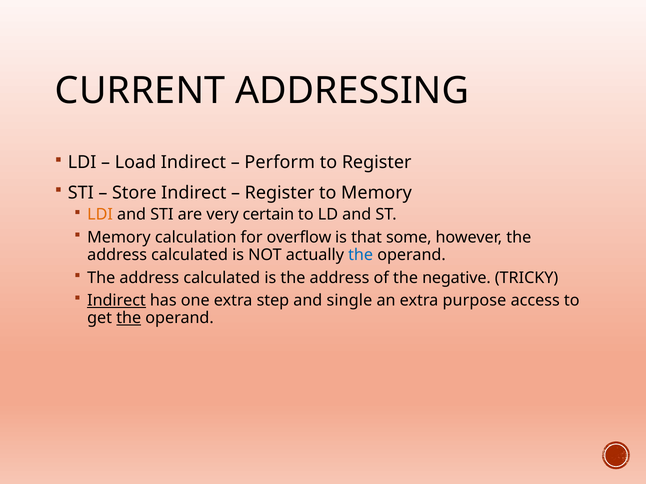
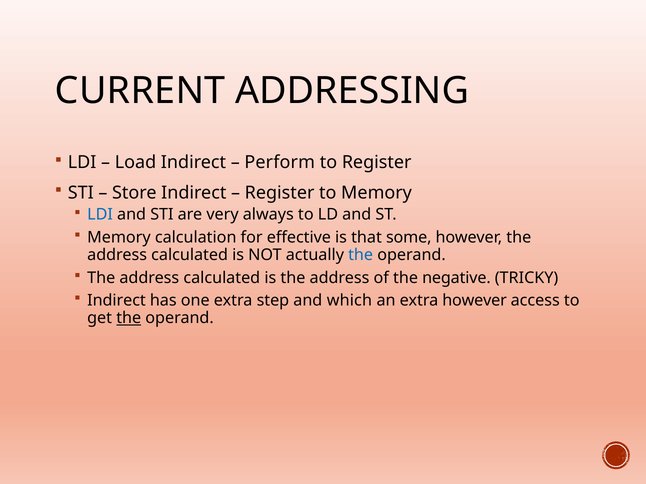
LDI colour: orange -> blue (100, 215)
certain: certain -> always (268, 215)
overflow: overflow -> effective (299, 238)
Indirect underline: present -> none (117, 301)
single: single -> which (349, 301)
extra purpose: purpose -> however (475, 301)
